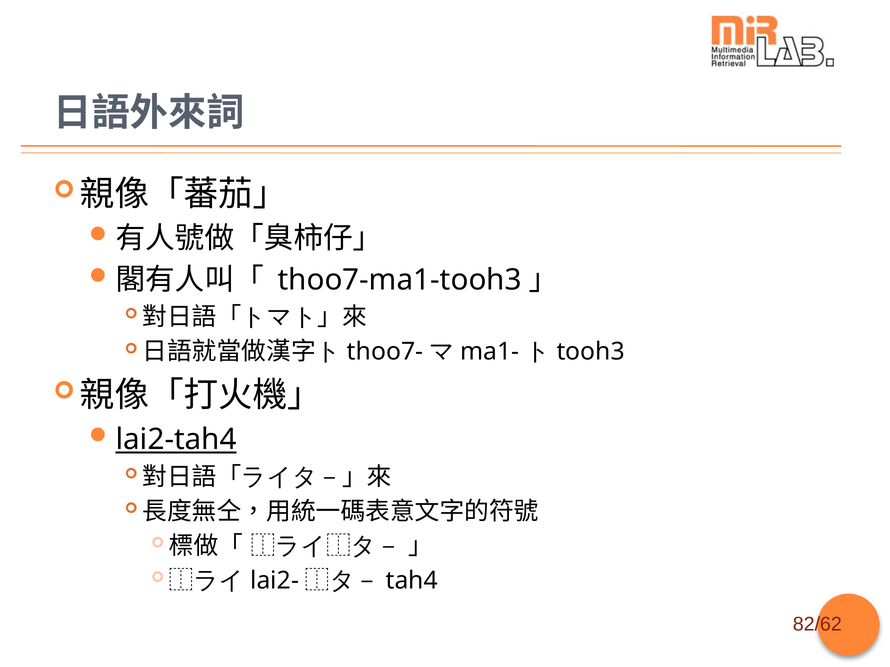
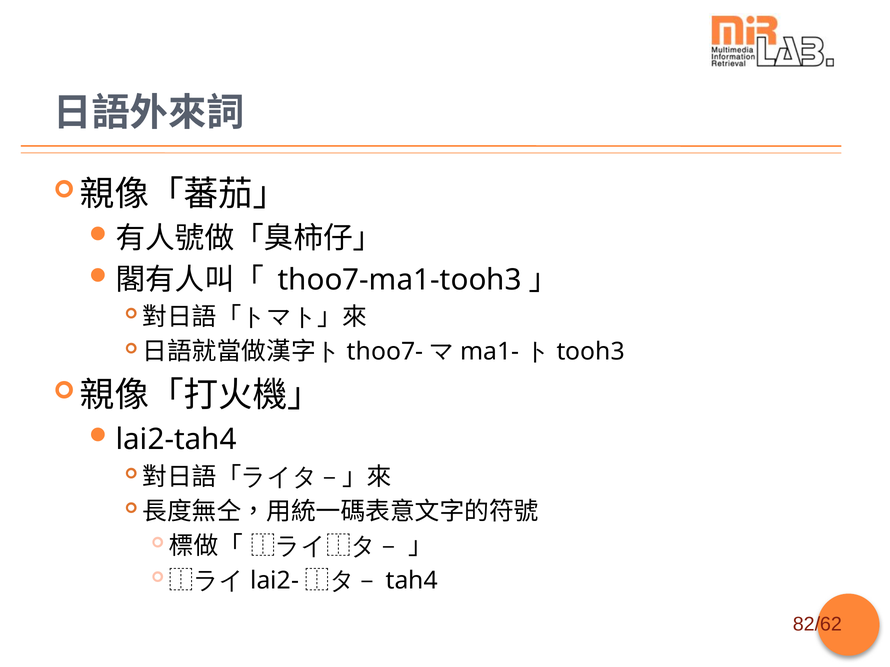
lai2-tah4 underline: present -> none (176, 440)
